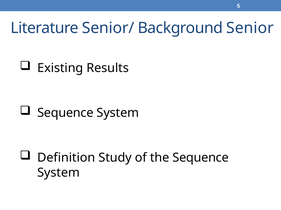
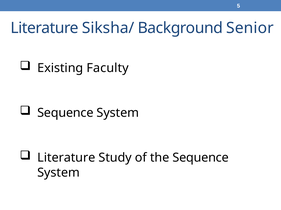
Senior/: Senior/ -> Siksha/ (108, 28)
Results: Results -> Faculty (108, 68)
Definition: Definition -> Literature (66, 158)
